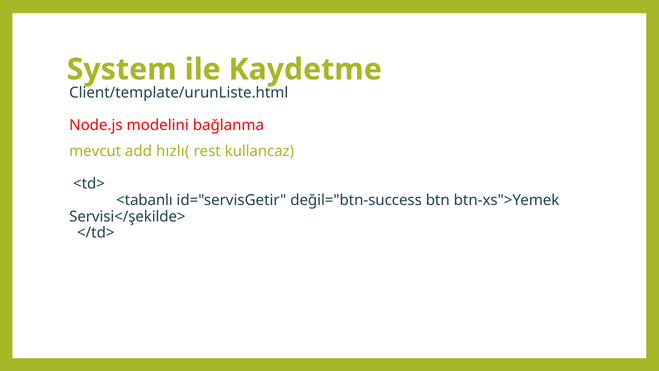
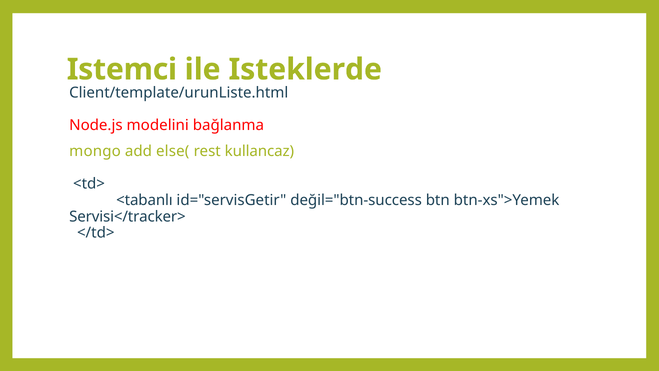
System: System -> Istemci (122, 69)
Kaydetme: Kaydetme -> Isteklerde (305, 69)
mevcut: mevcut -> mongo (95, 151)
hızlı(: hızlı( -> else( (173, 151)
Servisi</şekilde>: Servisi</şekilde> -> Servisi</tracker> (127, 216)
